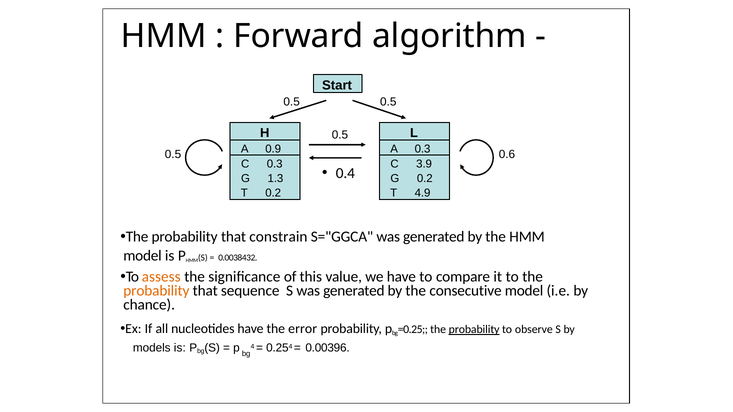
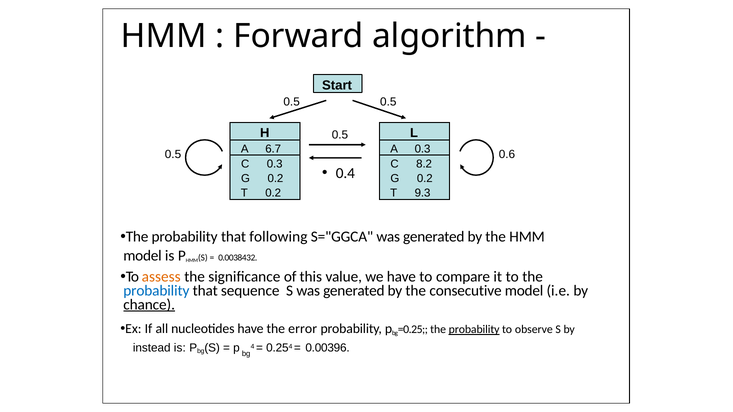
0.9: 0.9 -> 6.7 (273, 149)
3.9: 3.9 -> 8.2 (424, 164)
1.3: 1.3 -> 0.2 (275, 178)
4.9: 4.9 -> 9.3 (423, 193)
constrain: constrain -> following (278, 237)
probability colour: orange -> blue (156, 291)
chance underline: none -> present (149, 305)
models: models -> instead (152, 348)
